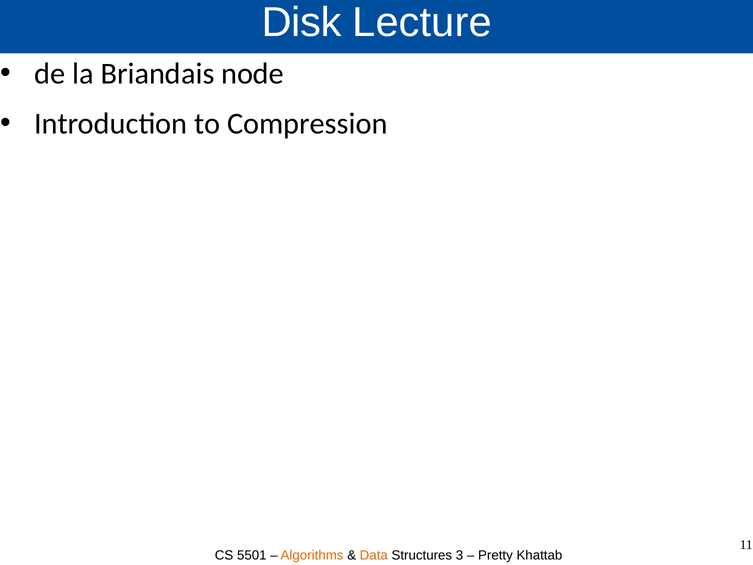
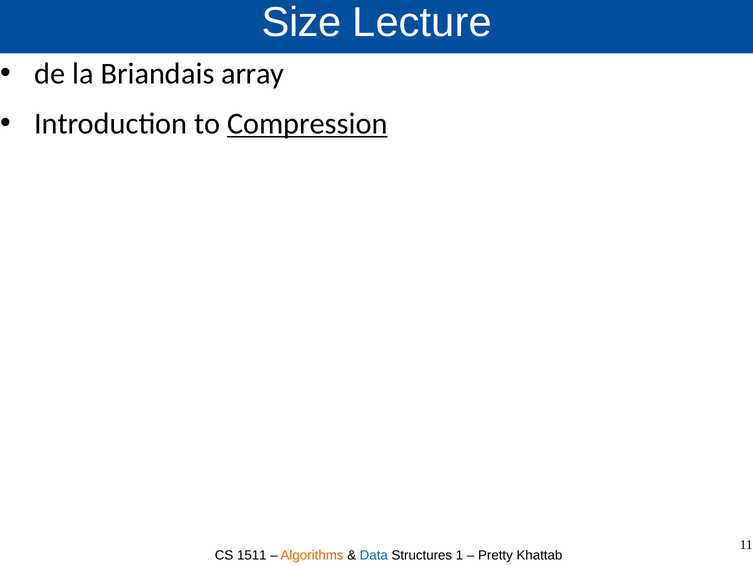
Disk: Disk -> Size (302, 22)
node: node -> array (253, 74)
Compression underline: none -> present (307, 124)
5501: 5501 -> 1511 (252, 556)
Data colour: orange -> blue (374, 556)
3: 3 -> 1 (459, 556)
